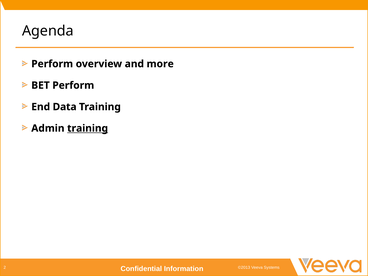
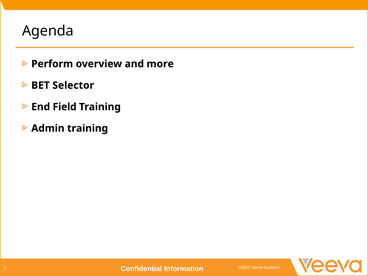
BET Perform: Perform -> Selector (73, 85)
Data: Data -> Field (65, 107)
training underline: present -> none (88, 128)
